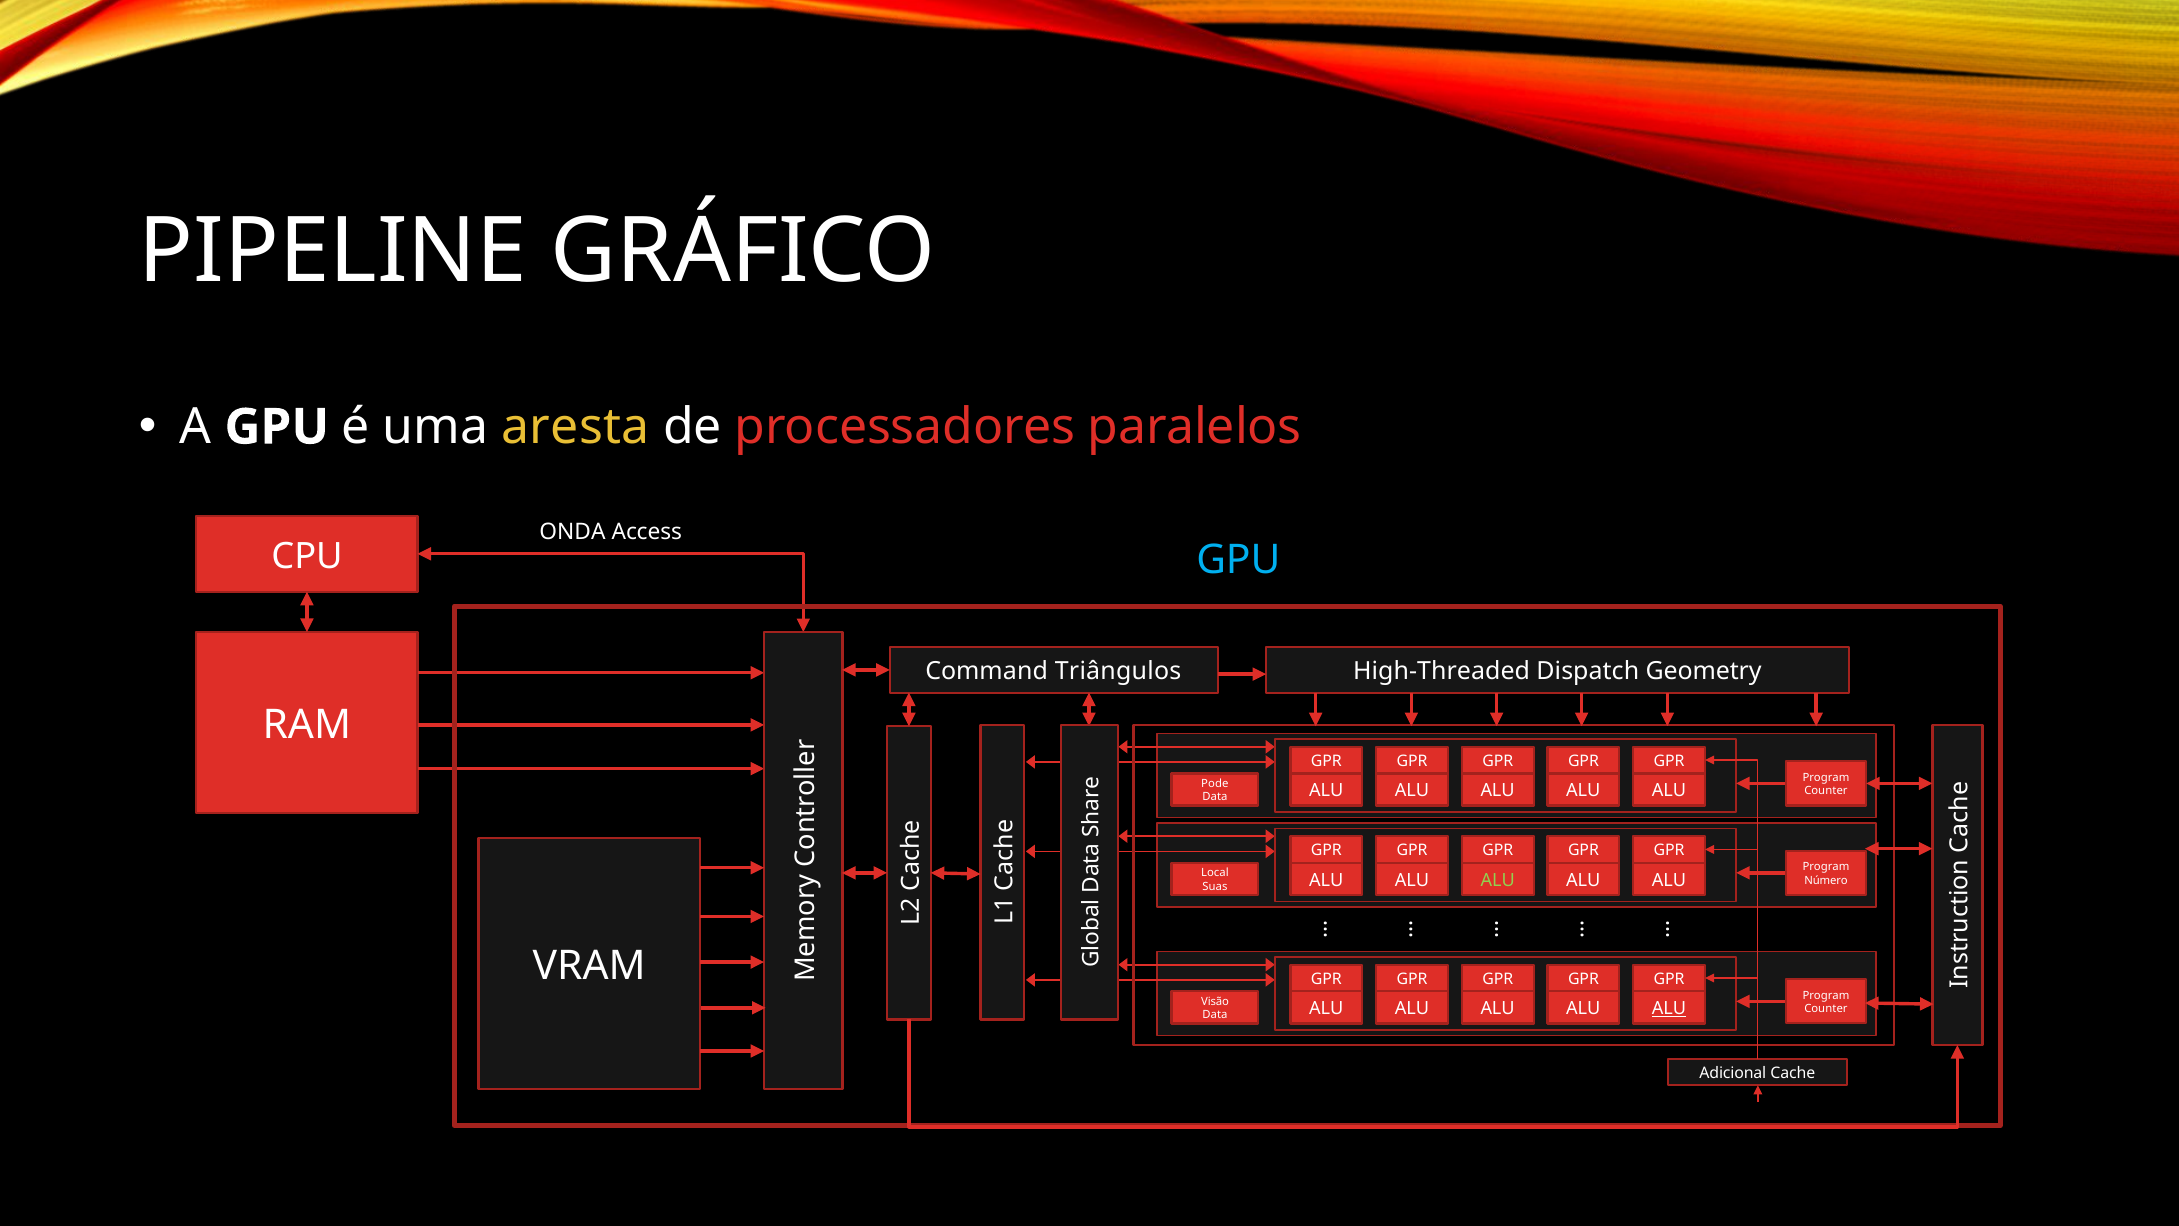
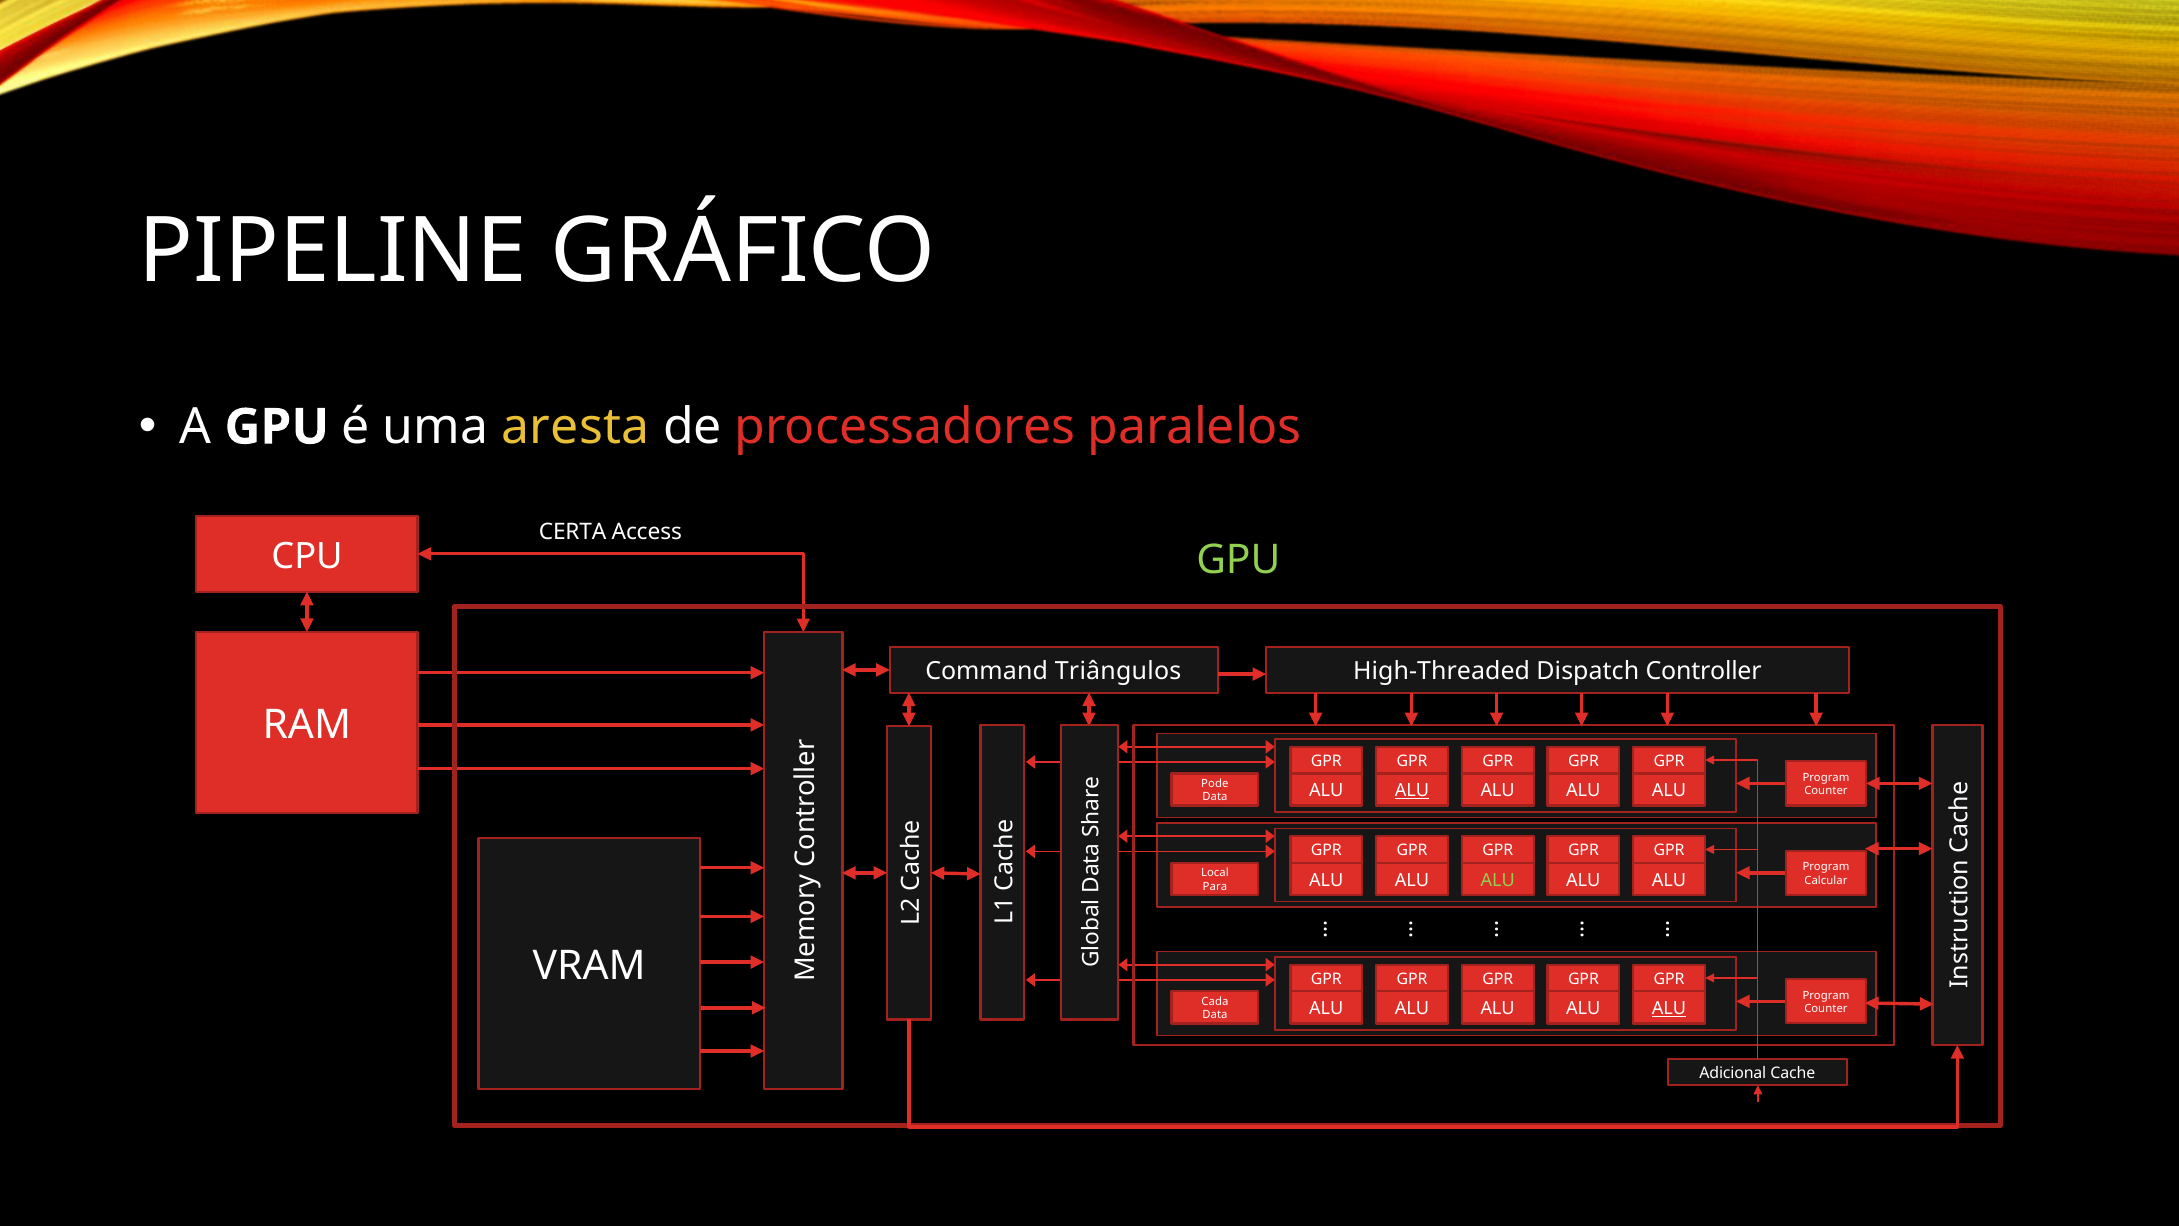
ONDA: ONDA -> CERTA (573, 532)
GPU colour: light blue -> light green (1238, 560)
Geometry: Geometry -> Controller (1704, 671)
ALU underline: none -> present (1412, 791)
Número: Número -> Calcular (1826, 880)
Suas: Suas -> Para (1215, 886)
Visão: Visão -> Cada (1215, 1001)
